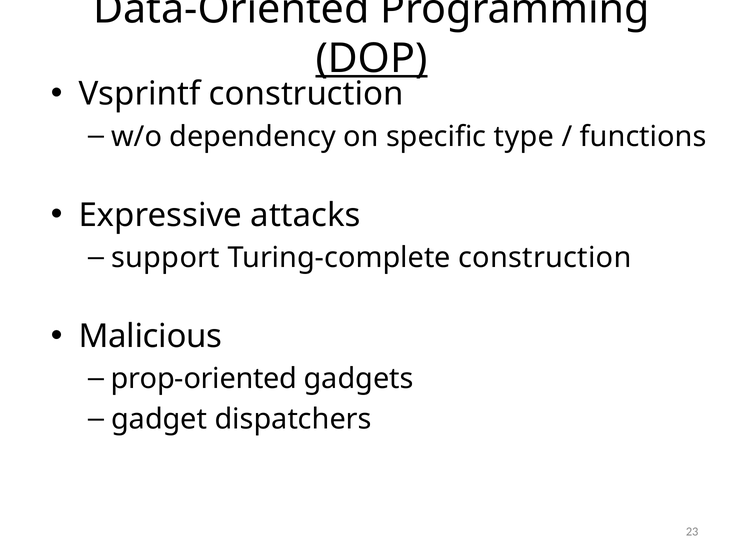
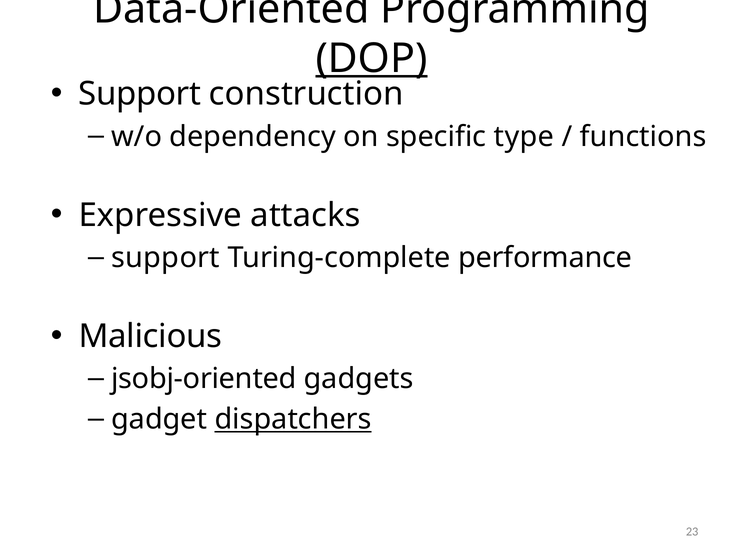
Vsprintf: Vsprintf -> Support (140, 94)
Turing-complete construction: construction -> performance (545, 258)
prop-oriented: prop-oriented -> jsobj-oriented (204, 379)
dispatchers underline: none -> present (293, 420)
